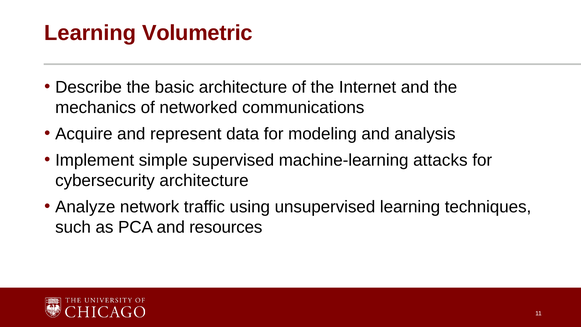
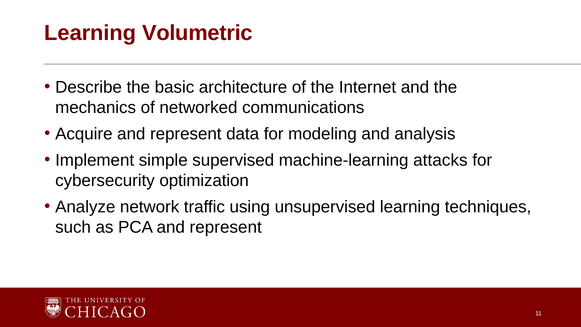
cybersecurity architecture: architecture -> optimization (204, 180)
PCA and resources: resources -> represent (226, 227)
